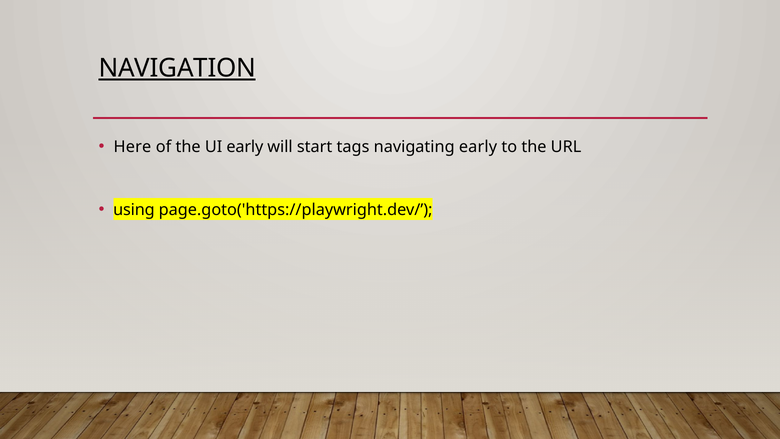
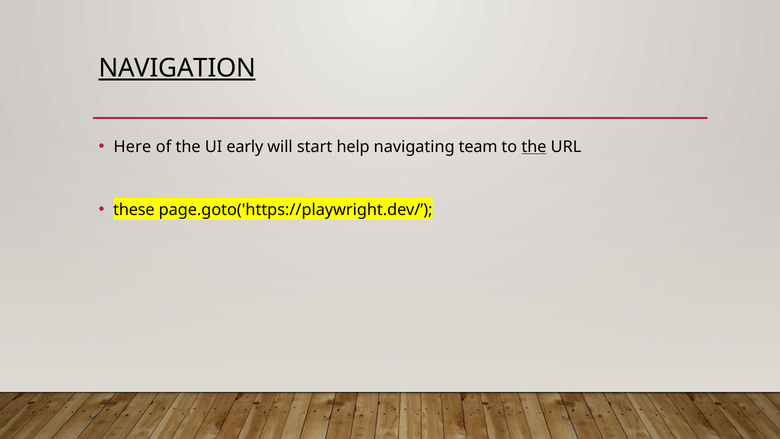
tags: tags -> help (353, 147)
navigating early: early -> team (478, 147)
the underline: none -> present (534, 147)
using: using -> these (134, 210)
